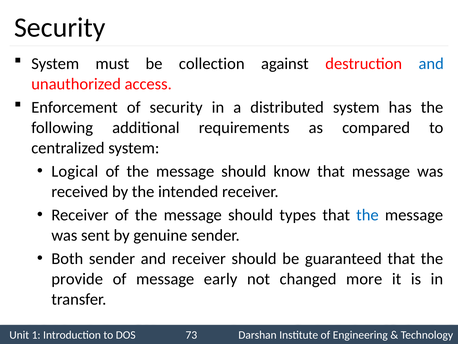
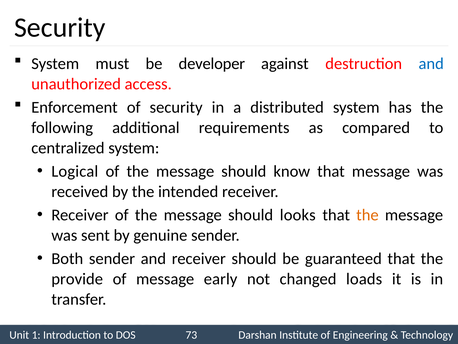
collection: collection -> developer (212, 63)
types: types -> looks (298, 215)
the colour: blue -> orange (367, 215)
more: more -> loads (364, 279)
